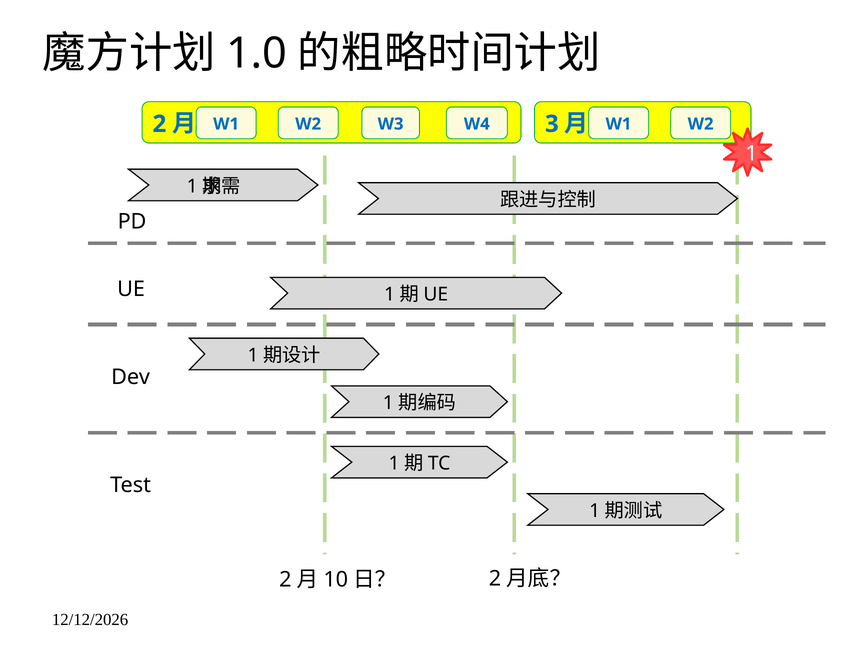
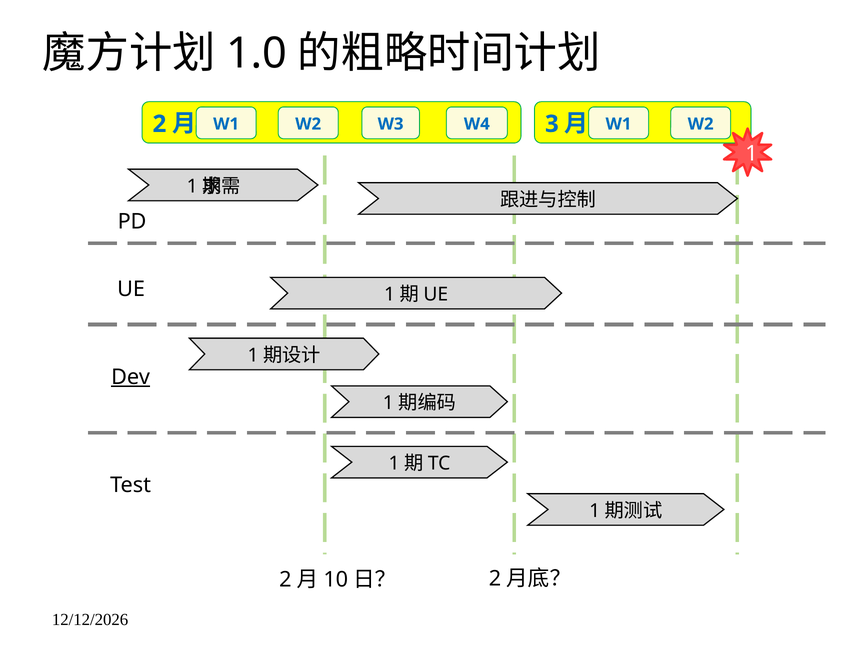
Dev underline: none -> present (131, 377)
